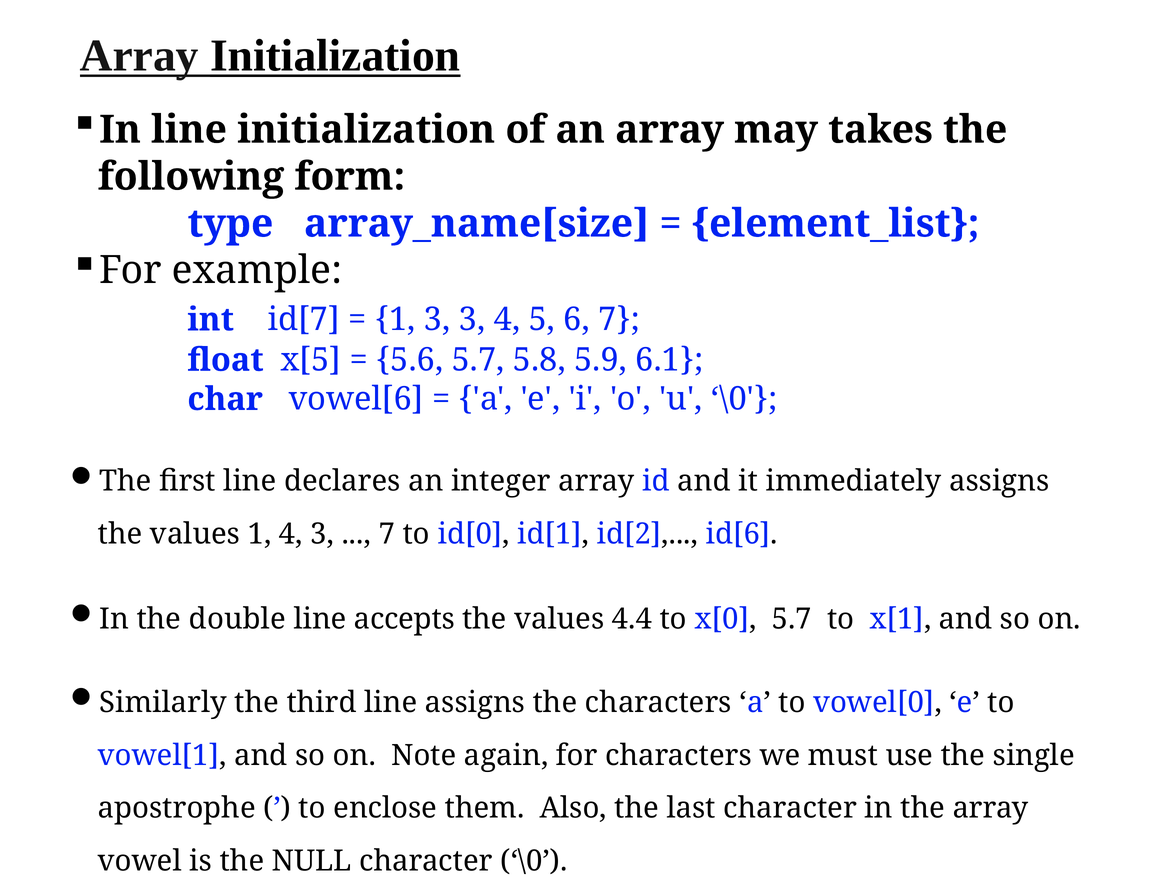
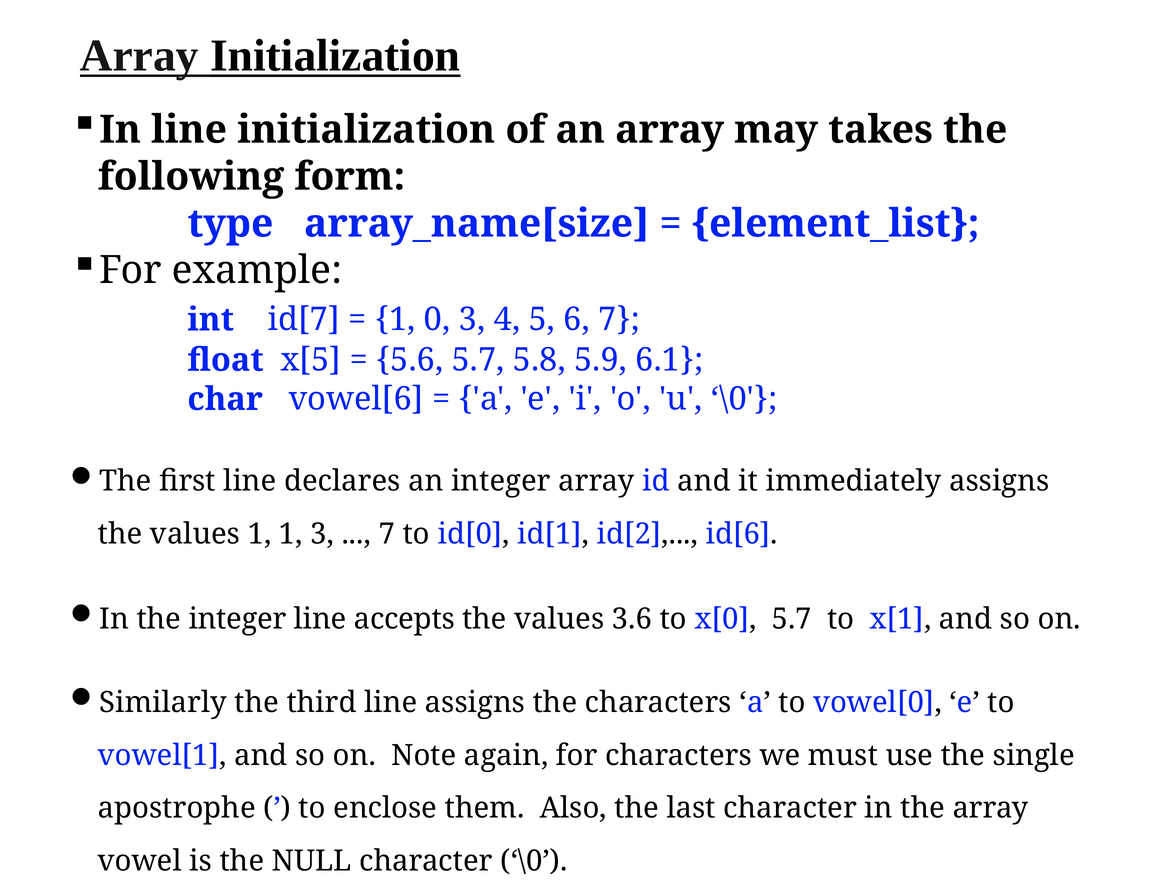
1 3: 3 -> 0 (437, 320)
1 4: 4 -> 1 (291, 534)
the double: double -> integer (238, 619)
4.4: 4.4 -> 3.6 (632, 619)
